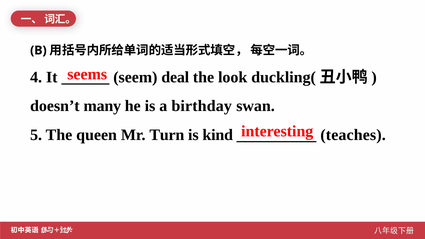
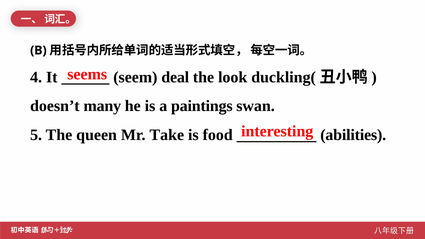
birthday: birthday -> paintings (202, 106)
Turn: Turn -> Take (167, 135)
kind: kind -> food (218, 135)
teaches: teaches -> abilities (353, 135)
